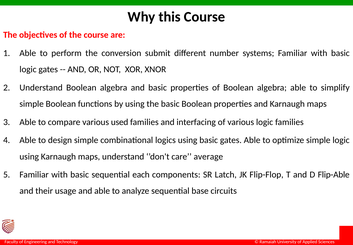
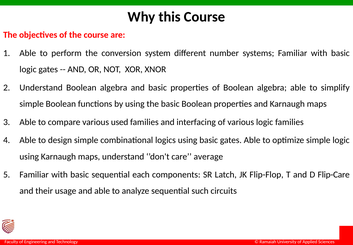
submit: submit -> system (158, 53)
Flip-Able: Flip-Able -> Flip-Care (334, 174)
base: base -> such (200, 191)
